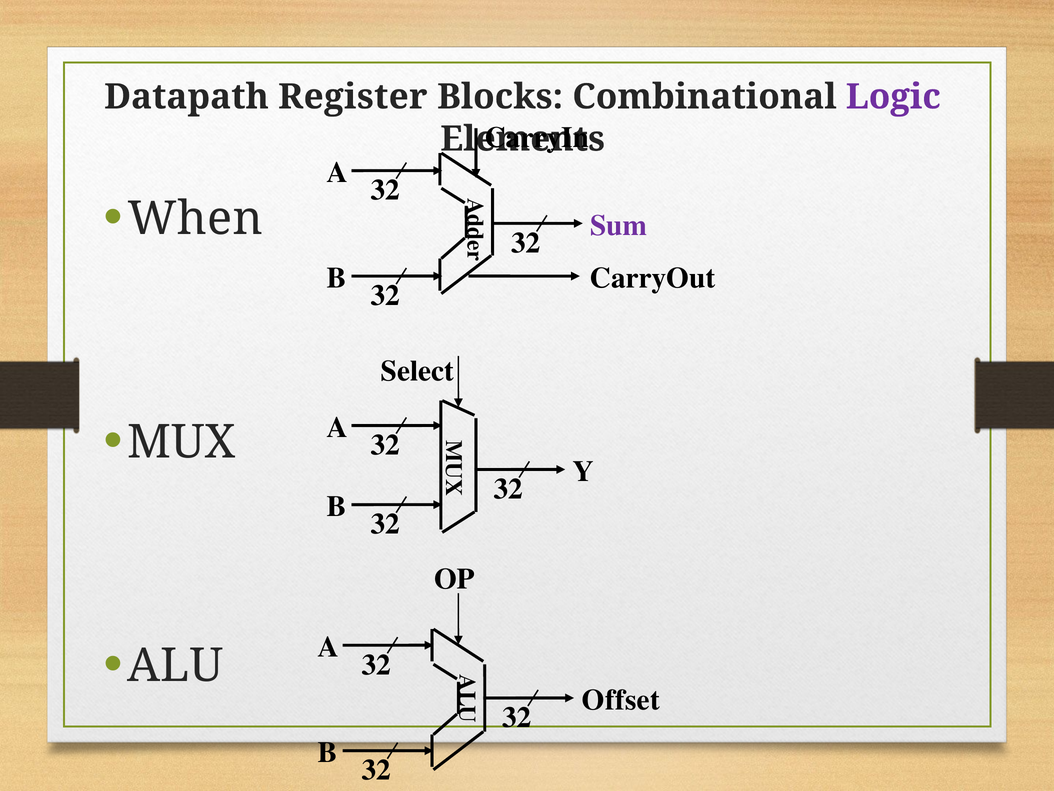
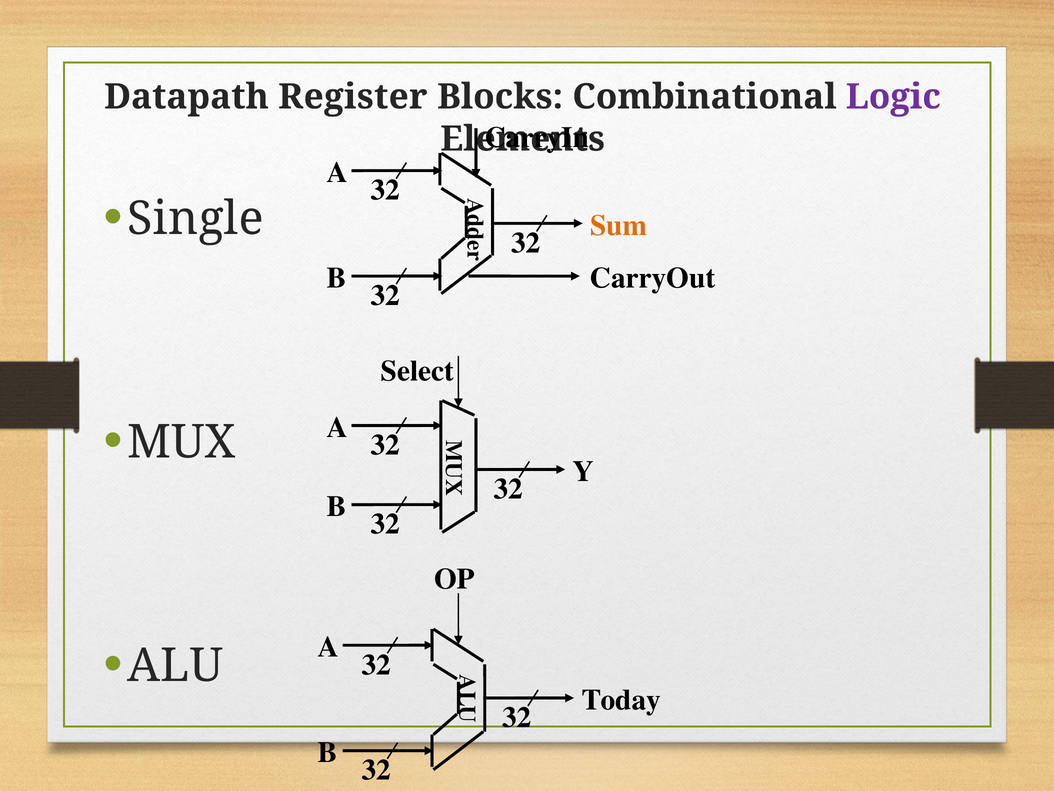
When: When -> Single (196, 219)
Sum colour: purple -> orange (619, 225)
Offset: Offset -> Today (621, 700)
